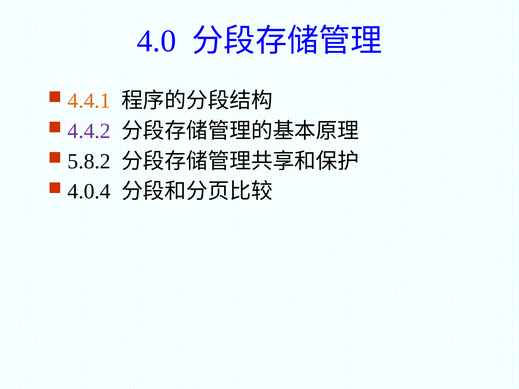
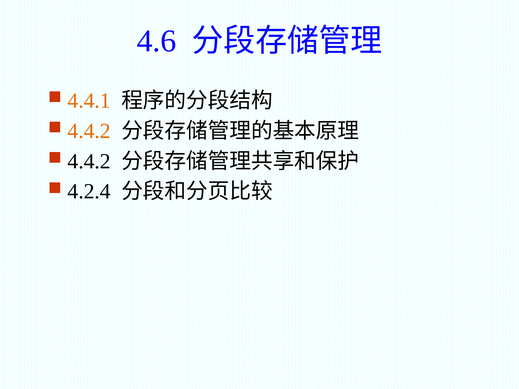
4.0: 4.0 -> 4.6 (157, 41)
4.4.2 colour: purple -> orange (89, 131)
5.8.2: 5.8.2 -> 4.4.2 (89, 161)
4.0.4: 4.0.4 -> 4.2.4 (89, 192)
